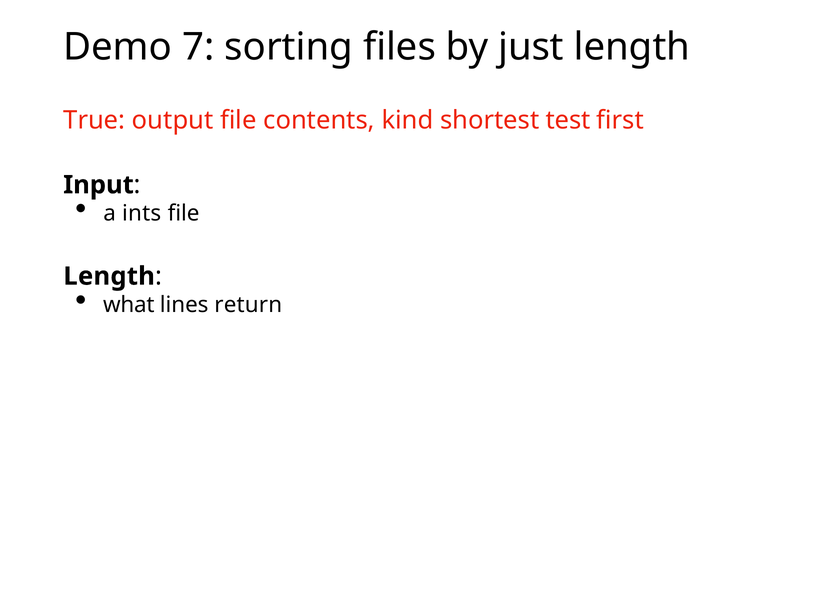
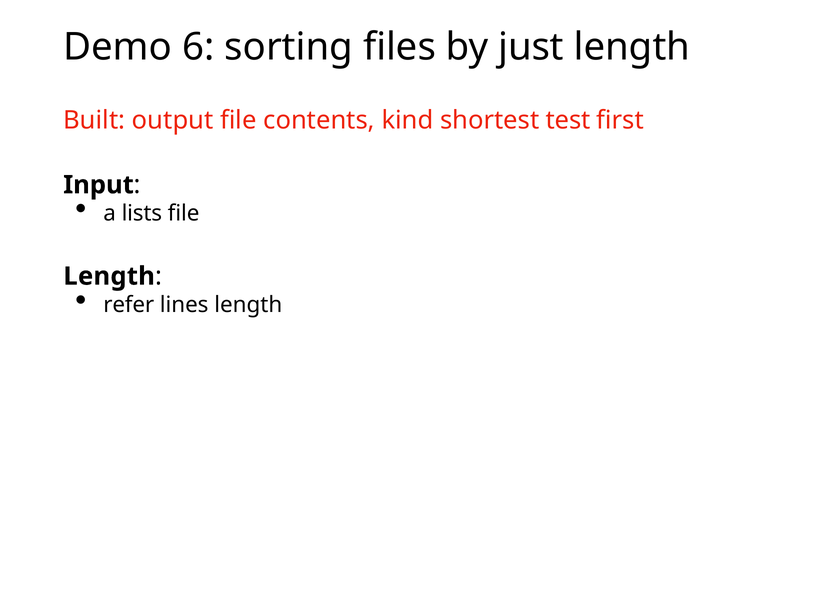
7: 7 -> 6 (198, 47)
True: True -> Built (94, 120)
ints: ints -> lists (142, 214)
what: what -> refer (129, 305)
lines return: return -> length (248, 305)
